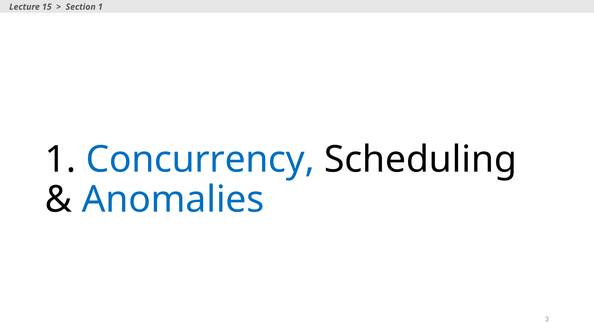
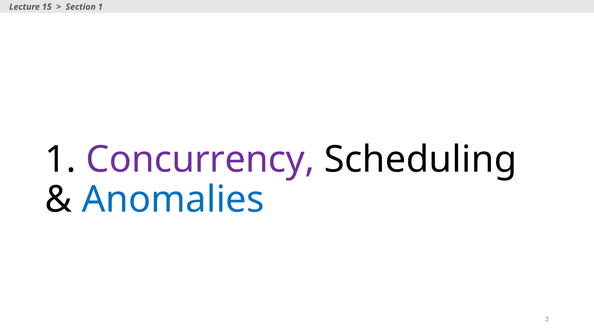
Concurrency colour: blue -> purple (200, 160)
